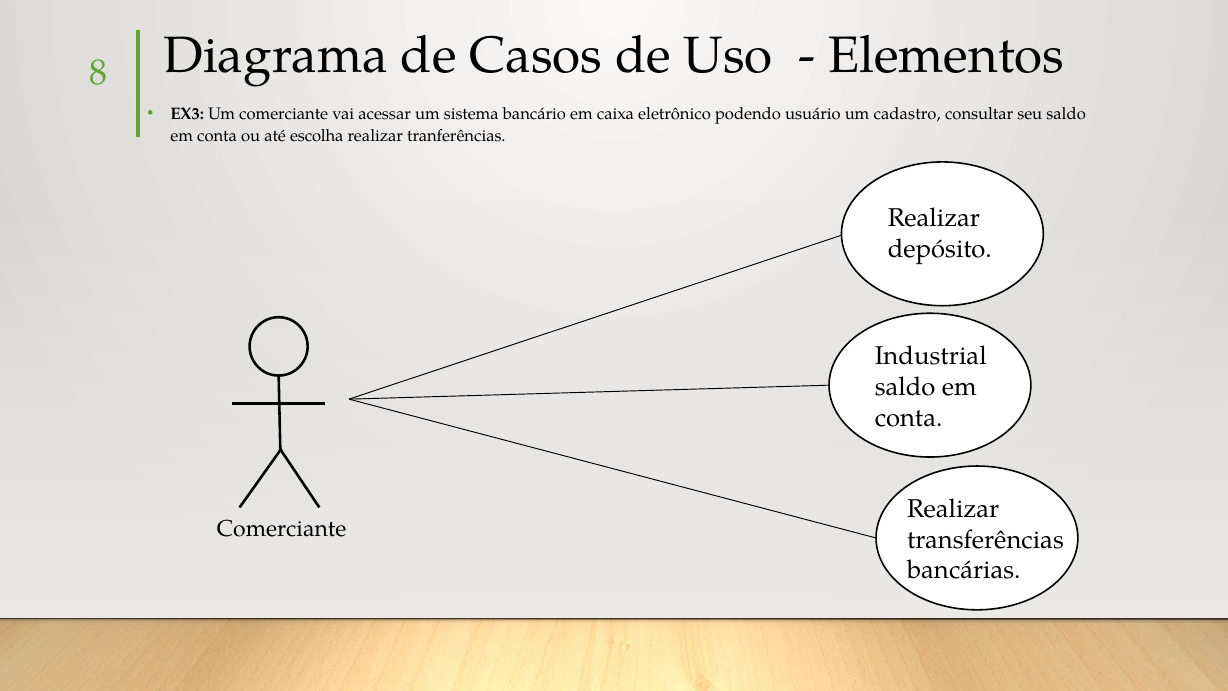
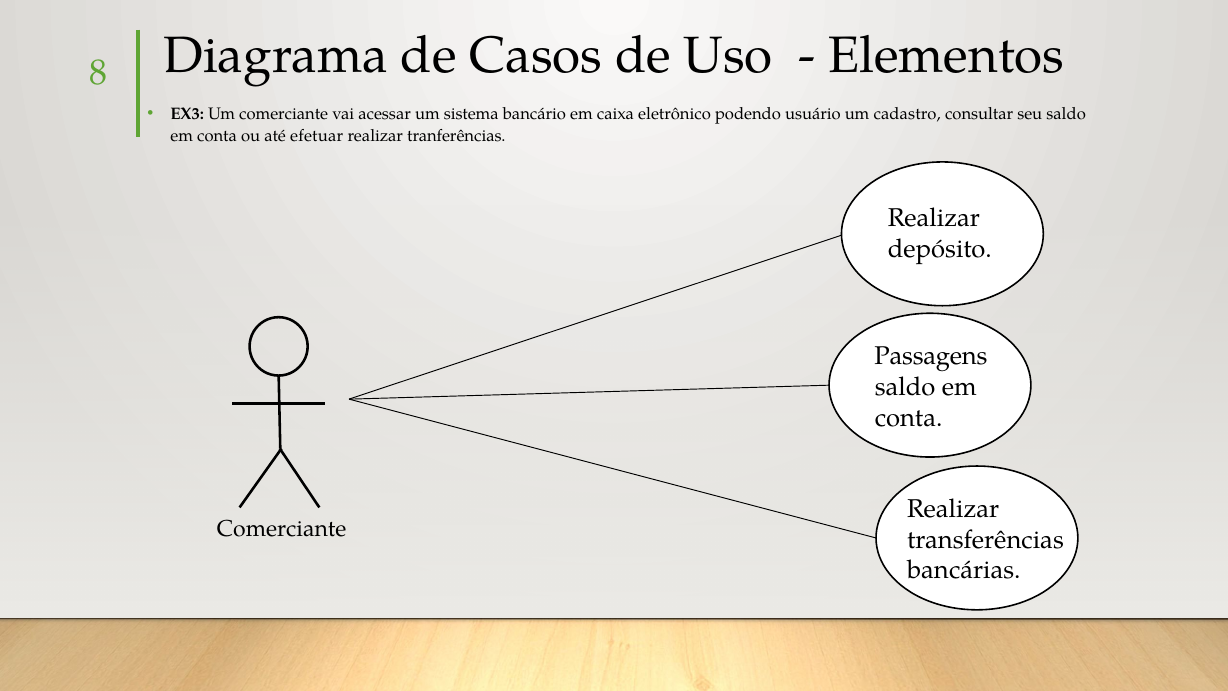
escolha: escolha -> efetuar (317, 136)
Industrial: Industrial -> Passagens (931, 356)
